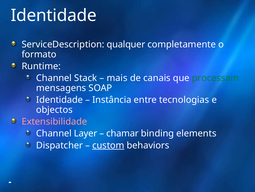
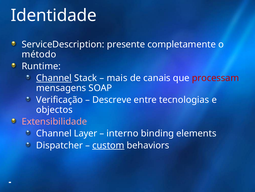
qualquer: qualquer -> presente (126, 44)
formato: formato -> método (39, 54)
Channel underline: none -> present (54, 78)
processam colour: green -> red (215, 78)
Identidade: Identidade -> Verificação (60, 100)
Instância: Instância -> Descreve (112, 100)
chamar: chamar -> interno (122, 133)
